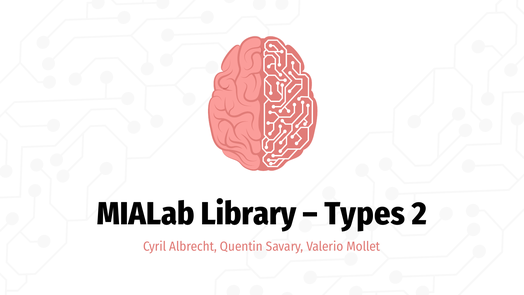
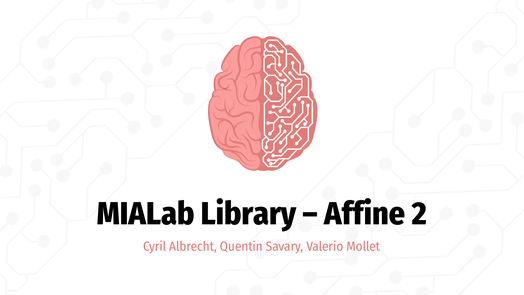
Types: Types -> Affine (365, 214)
